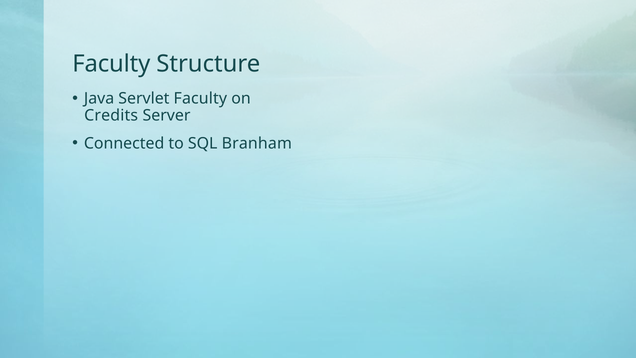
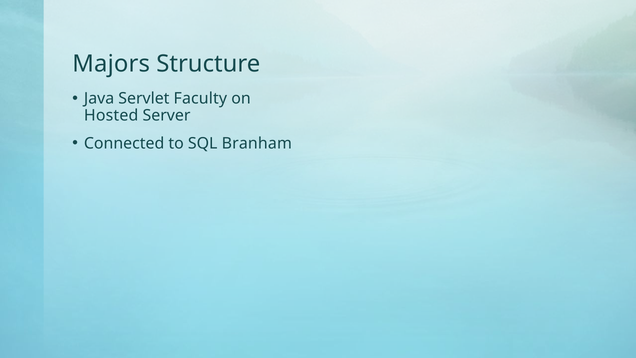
Faculty: Faculty -> Majors (111, 64)
Credits: Credits -> Hosted (111, 116)
